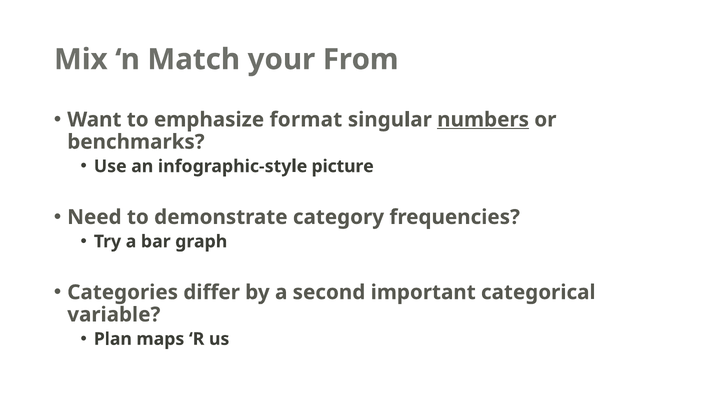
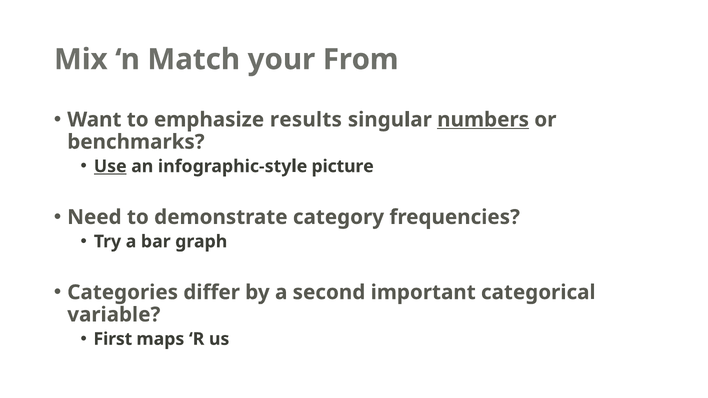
format: format -> results (306, 120)
Use underline: none -> present (110, 166)
Plan: Plan -> First (113, 339)
